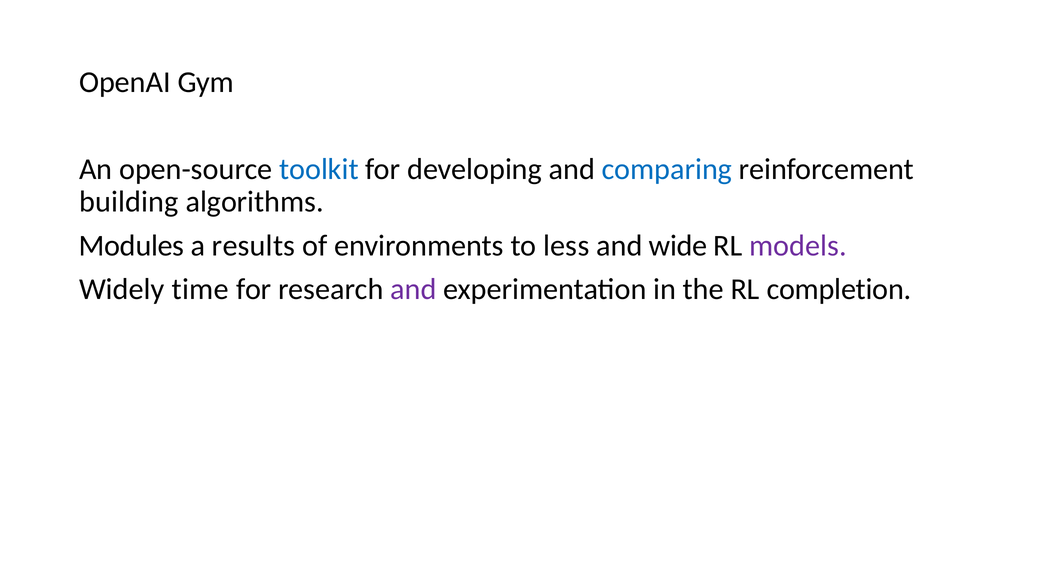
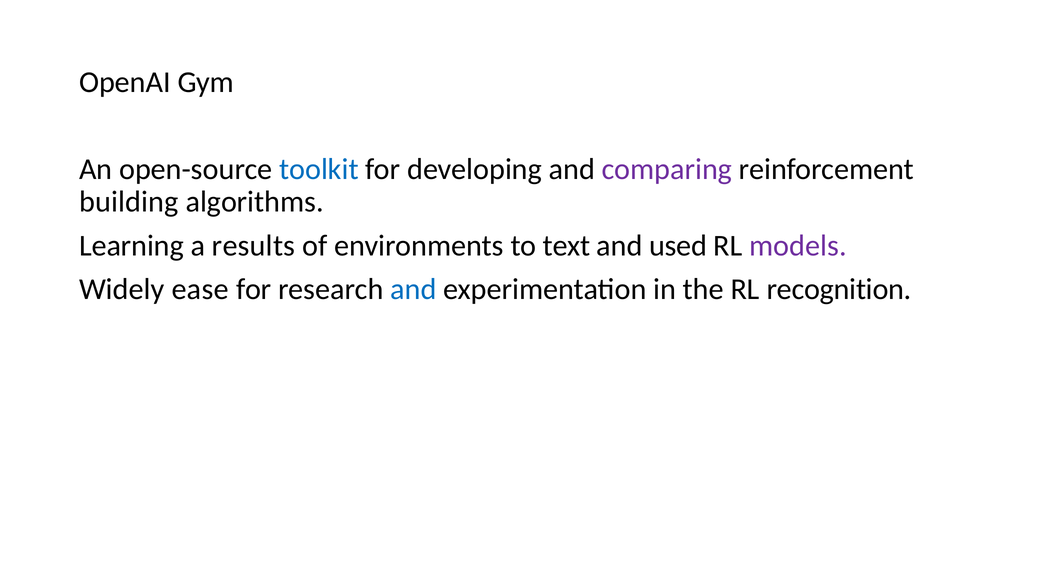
comparing colour: blue -> purple (667, 169)
Modules: Modules -> Learning (131, 245)
less: less -> text (566, 245)
wide: wide -> used (678, 245)
time: time -> ease (200, 289)
and colour: purple -> blue (413, 289)
completion: completion -> recognition (839, 289)
